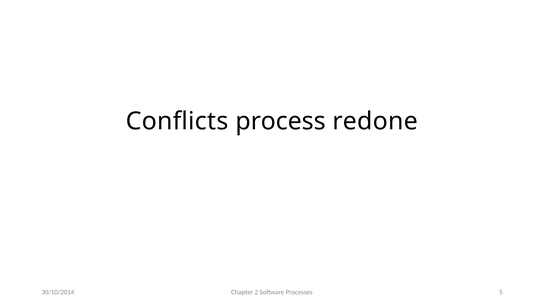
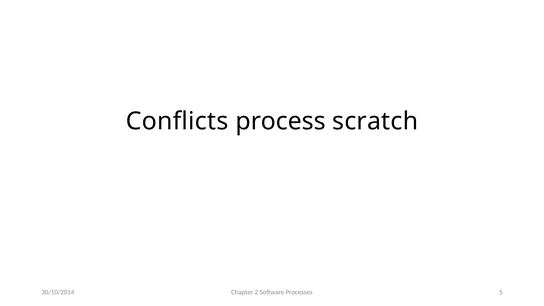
redone: redone -> scratch (375, 121)
